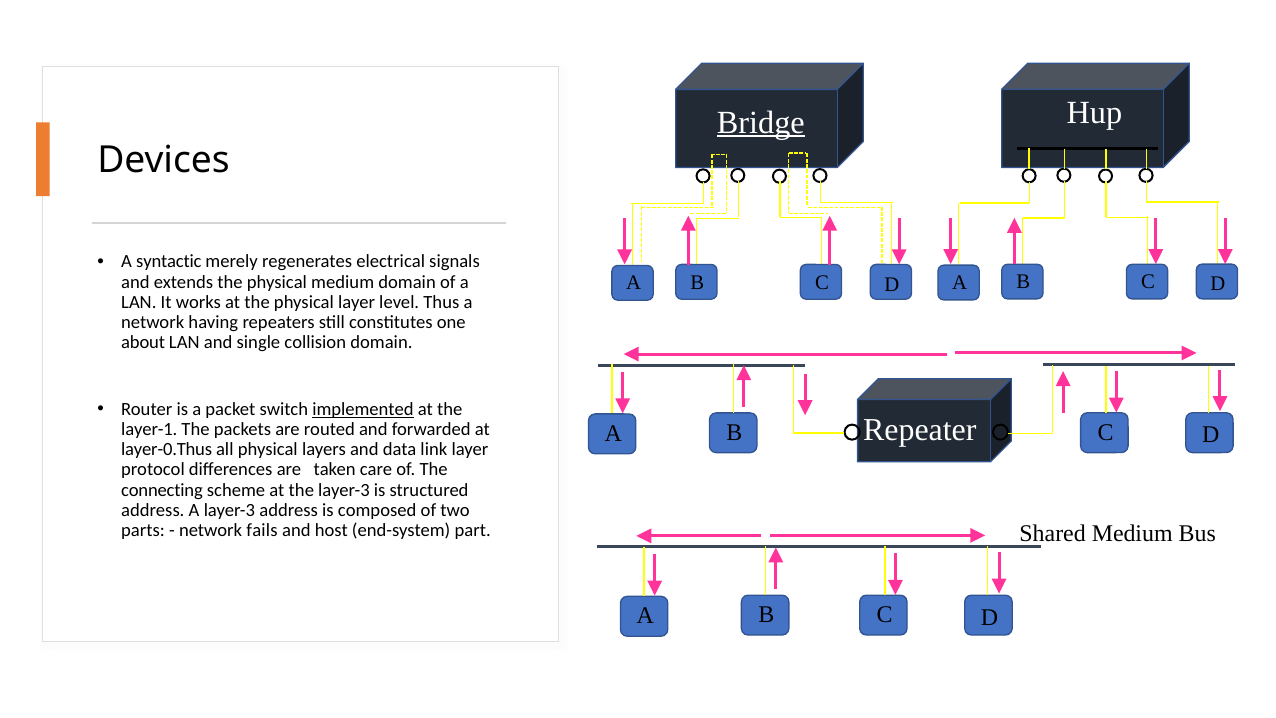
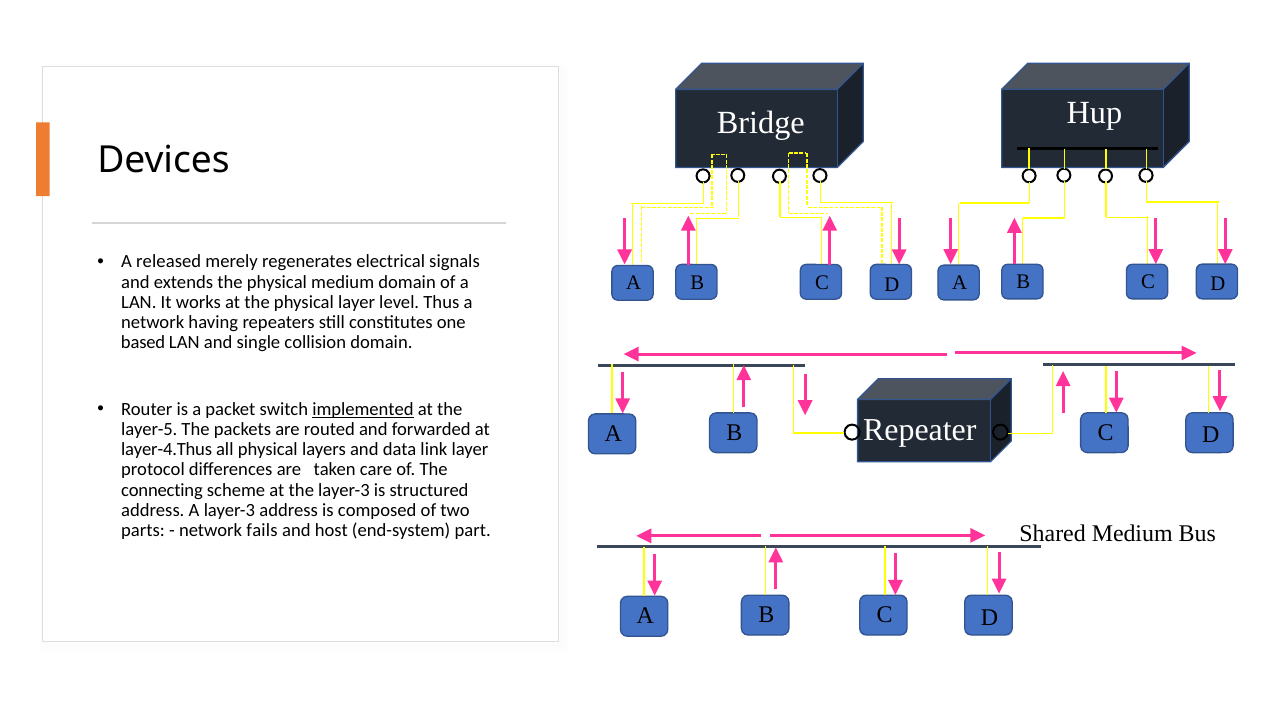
Bridge underline: present -> none (761, 122)
syntactic: syntactic -> released (169, 262)
about: about -> based (143, 342)
layer-1: layer-1 -> layer-5 (149, 429)
layer-0.Thus: layer-0.Thus -> layer-4.Thus (167, 449)
